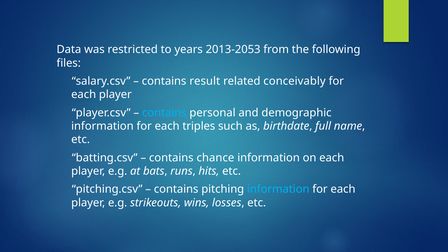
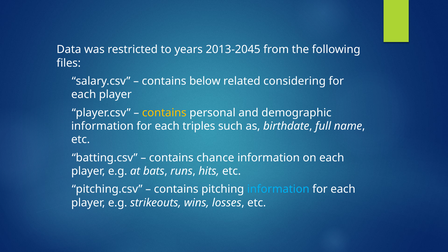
2013-2053: 2013-2053 -> 2013-2045 (233, 50)
result: result -> below (205, 81)
conceivably: conceivably -> considering (295, 81)
contains colour: light blue -> yellow (164, 113)
